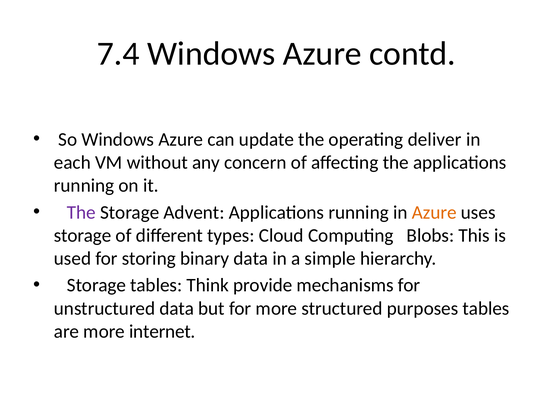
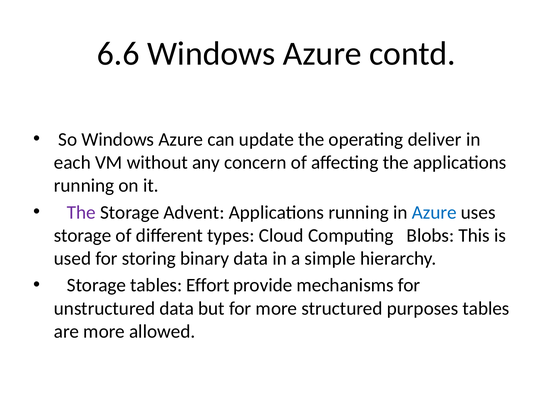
7.4: 7.4 -> 6.6 (118, 54)
Azure colour: orange -> blue (434, 212)
Think: Think -> Effort (208, 285)
internet: internet -> allowed (162, 331)
